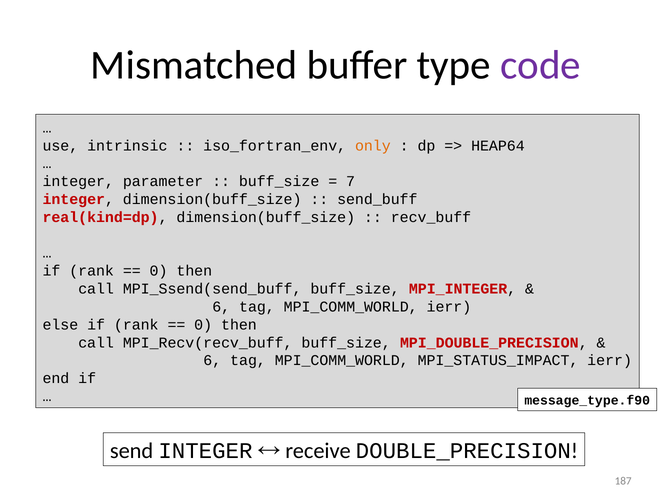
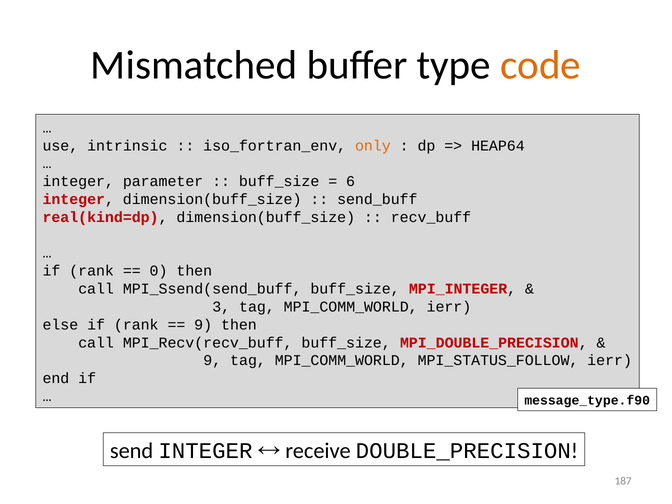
code colour: purple -> orange (541, 65)
7: 7 -> 6 (351, 181)
6: 6 -> 3 (221, 307)
0: 0 -> 9 (203, 325)
6: 6 -> 9 (212, 361)
MPI_STATUS_IMPACT: MPI_STATUS_IMPACT -> MPI_STATUS_FOLLOW (498, 361)
